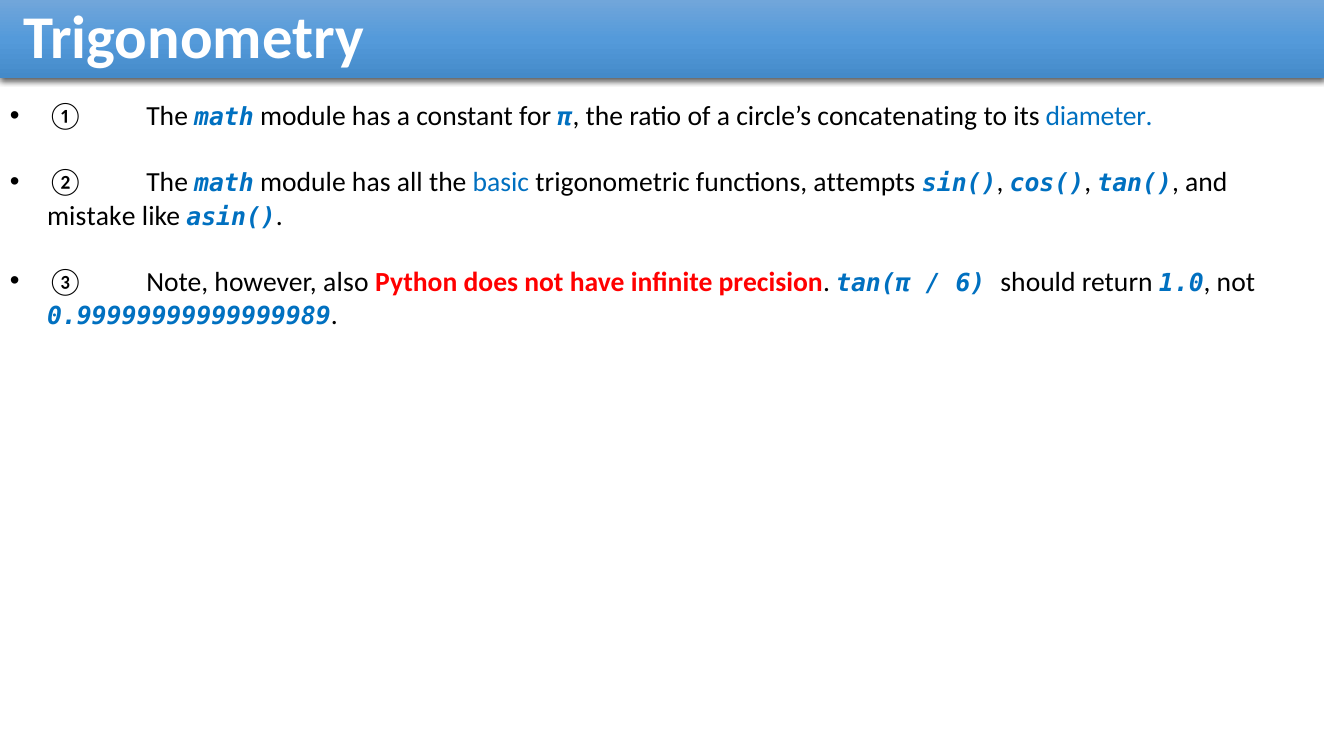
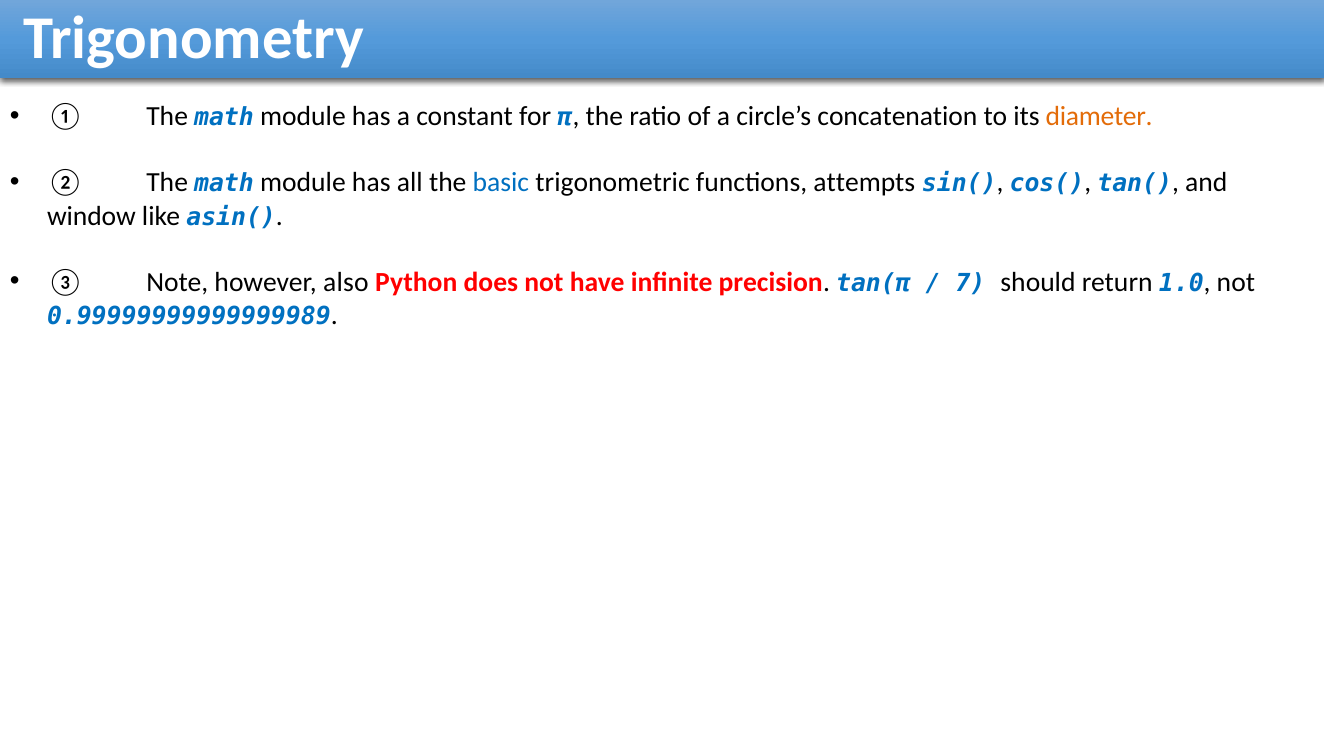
concatenating: concatenating -> concatenation (897, 117)
diameter colour: blue -> orange (1099, 117)
mistake: mistake -> window (91, 216)
6: 6 -> 7 (970, 283)
